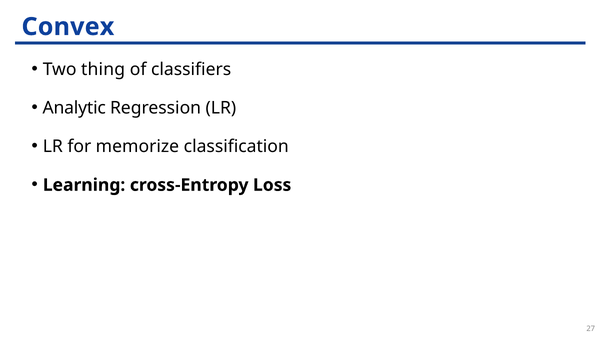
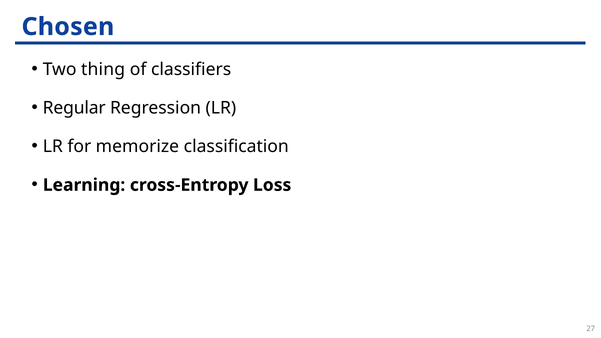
Convex: Convex -> Chosen (68, 27)
Analytic: Analytic -> Regular (74, 108)
